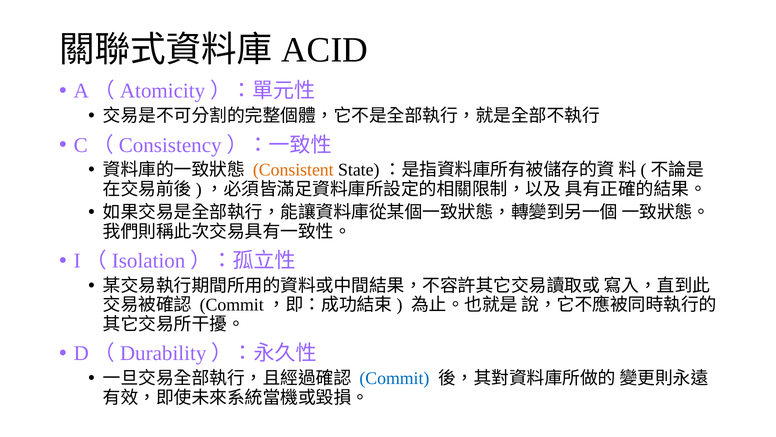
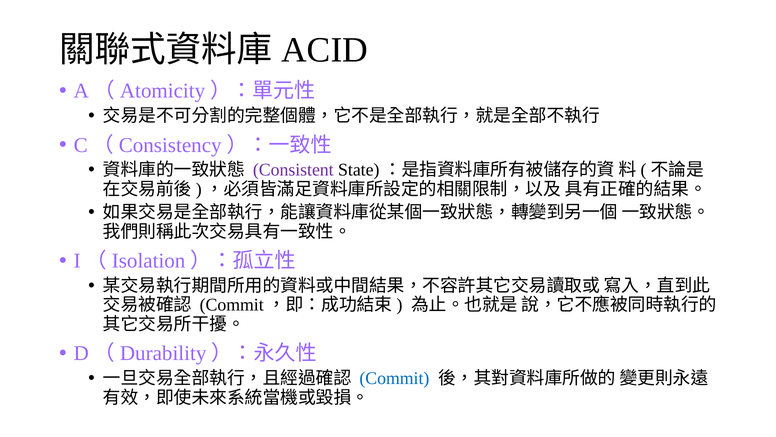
Consistent colour: orange -> purple (293, 170)
